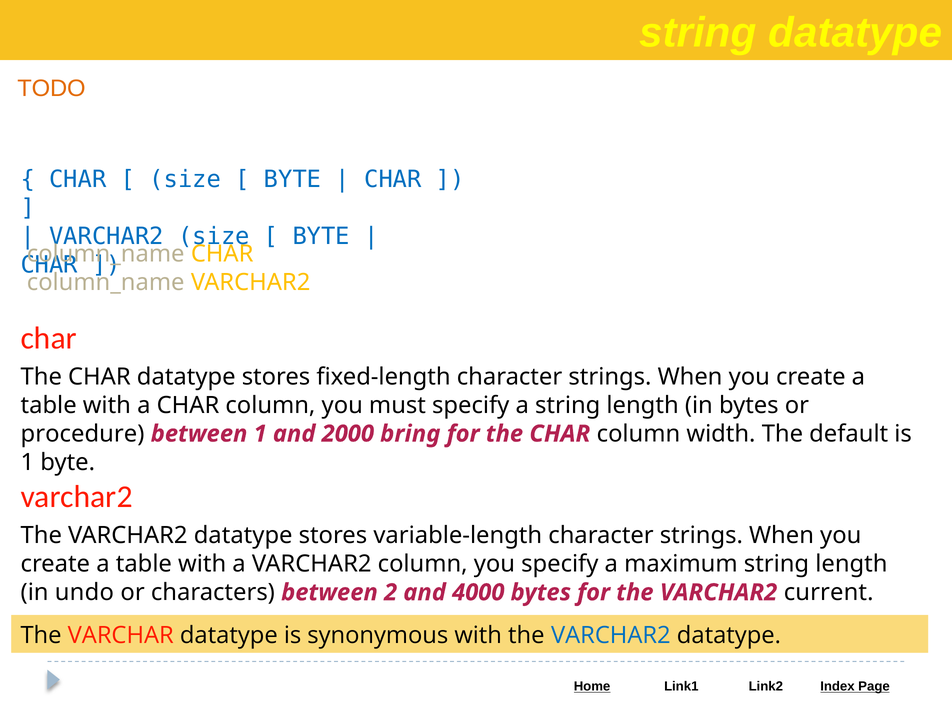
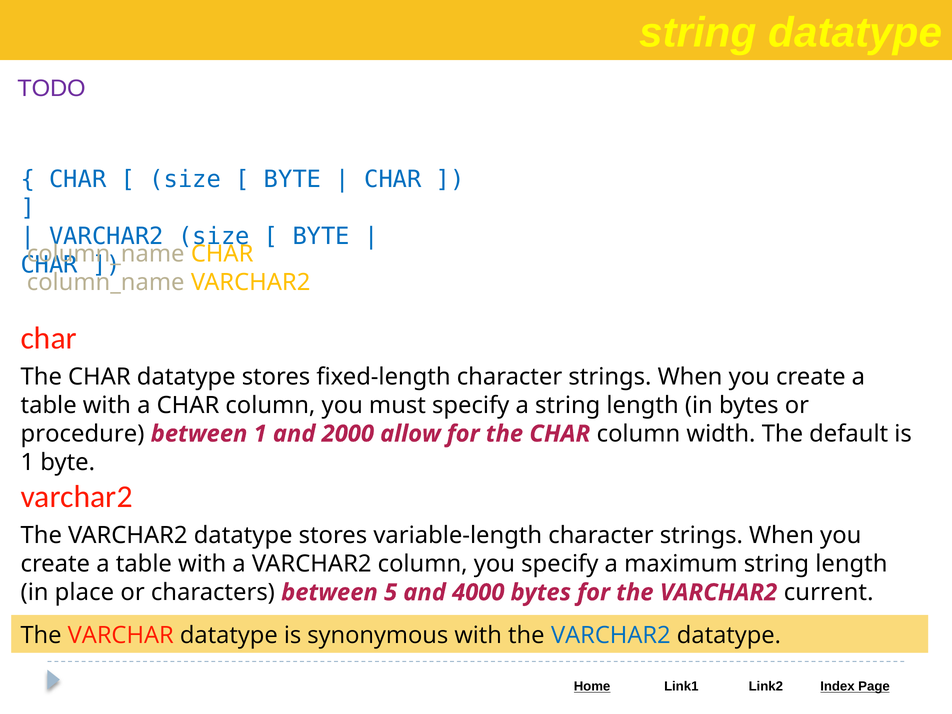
TODO colour: orange -> purple (51, 88)
bring: bring -> allow (410, 434)
undo: undo -> place (84, 592)
2: 2 -> 5 (391, 592)
